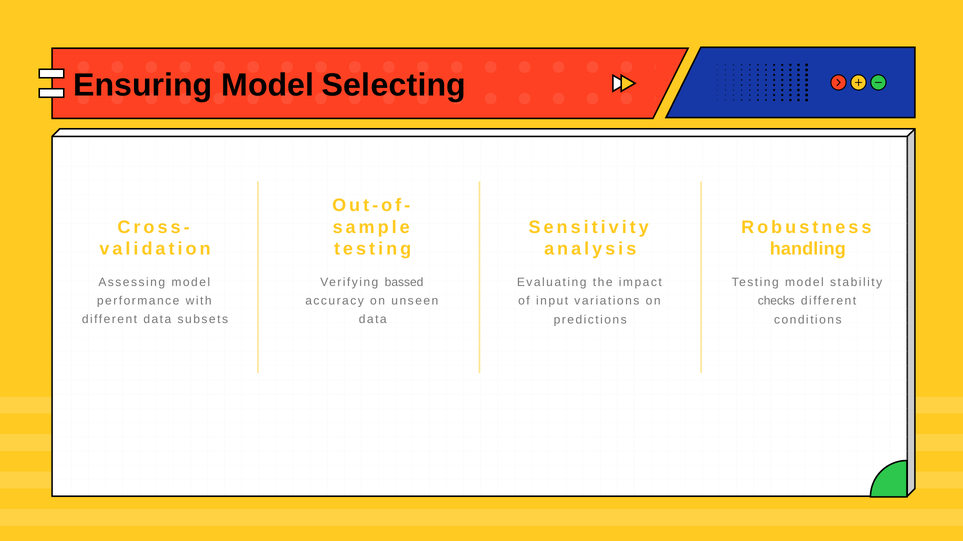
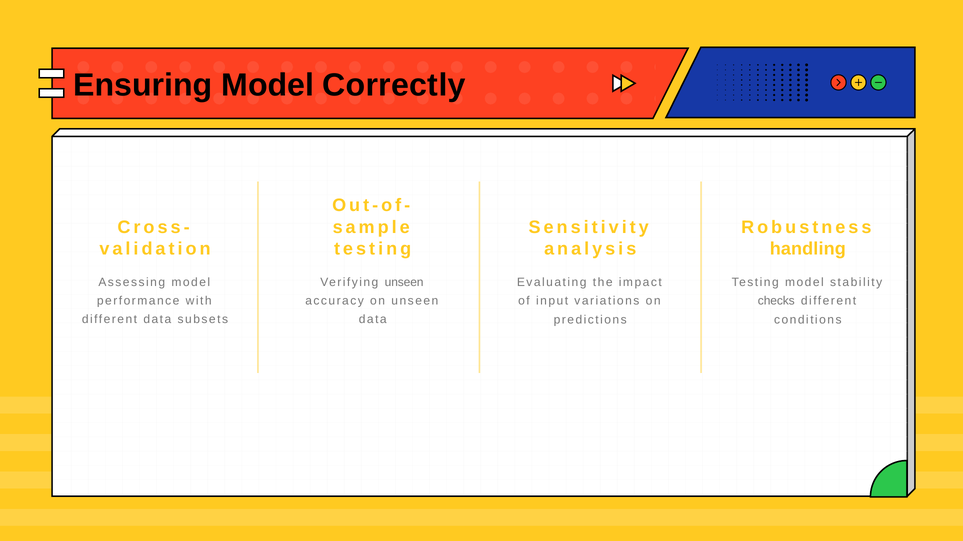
Selecting: Selecting -> Correctly (394, 85)
Verifying bassed: bassed -> unseen (404, 282)
